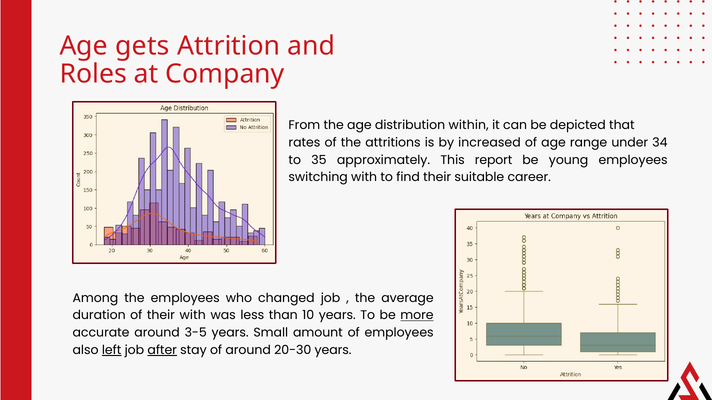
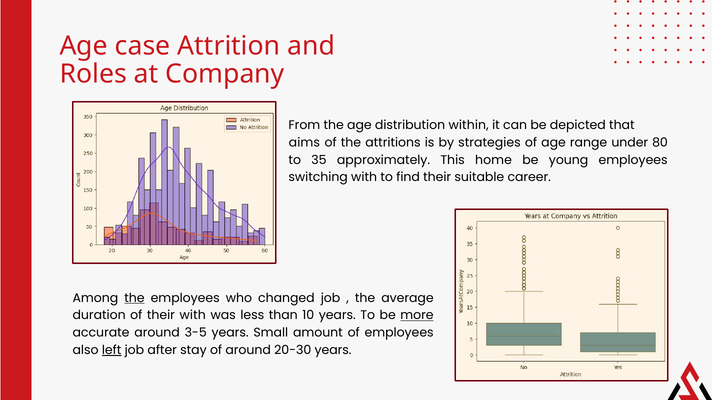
gets: gets -> case (143, 46)
rates: rates -> aims (304, 143)
increased: increased -> strategies (489, 143)
34: 34 -> 80 (660, 143)
report: report -> home (493, 160)
the underline: none -> present (134, 298)
after underline: present -> none (162, 351)
